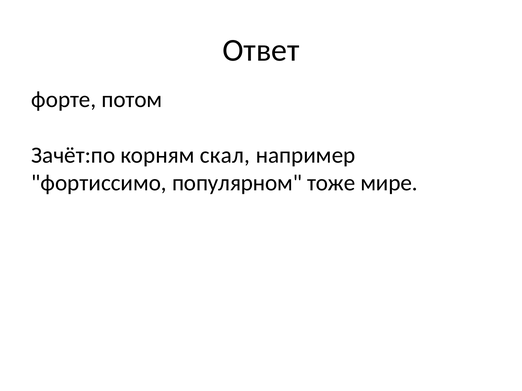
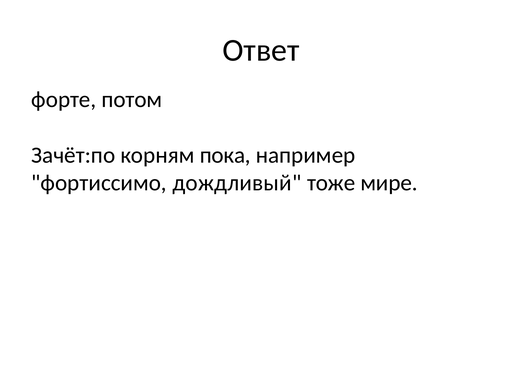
скал: скал -> пока (225, 155)
популярном: популярном -> дождливый (237, 183)
